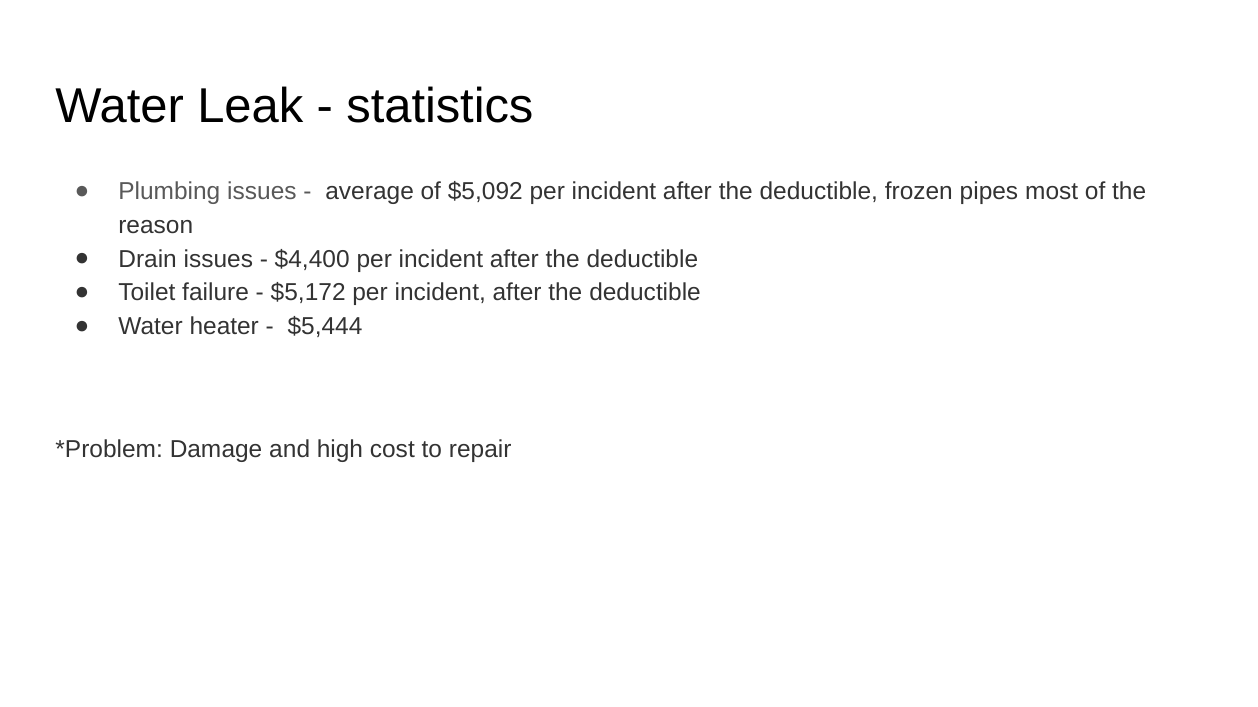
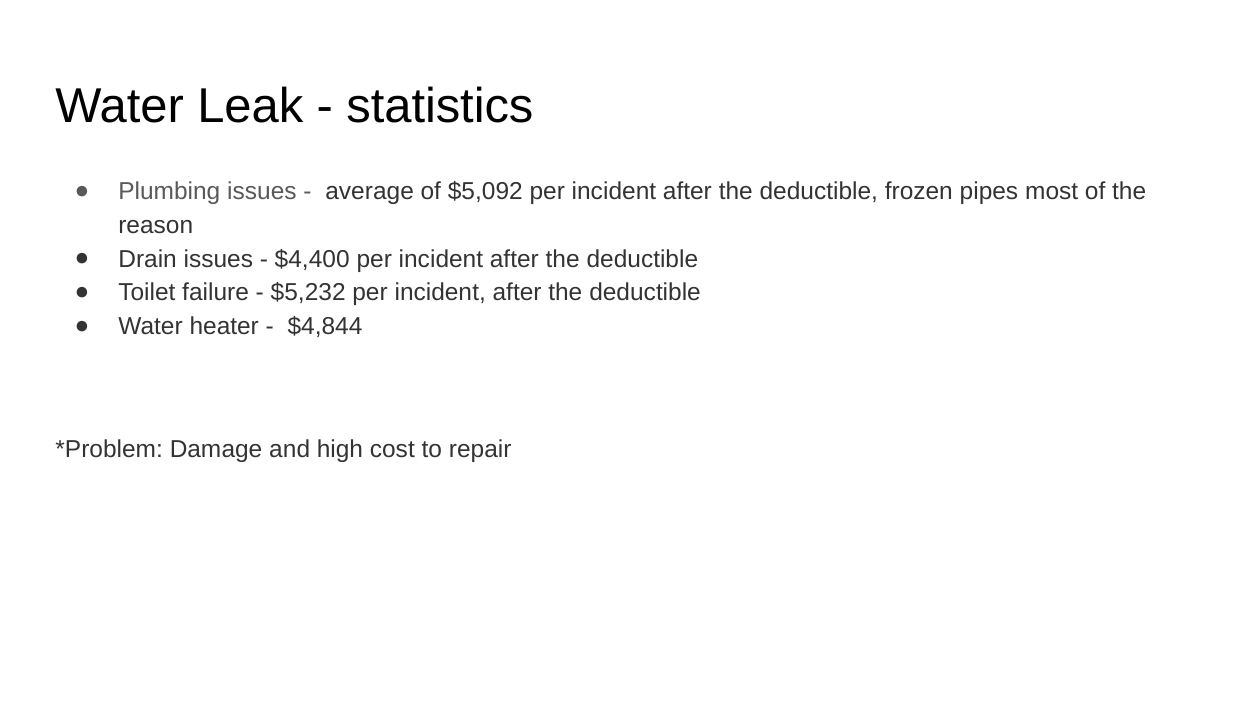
$5,172: $5,172 -> $5,232 (308, 293)
$5,444: $5,444 -> $4,844 (325, 327)
